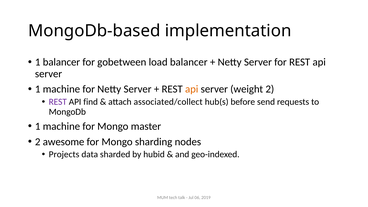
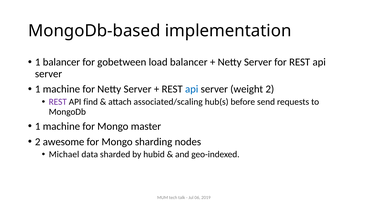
api colour: orange -> blue (192, 89)
associated/collect: associated/collect -> associated/scaling (168, 102)
Projects: Projects -> Michael (64, 154)
